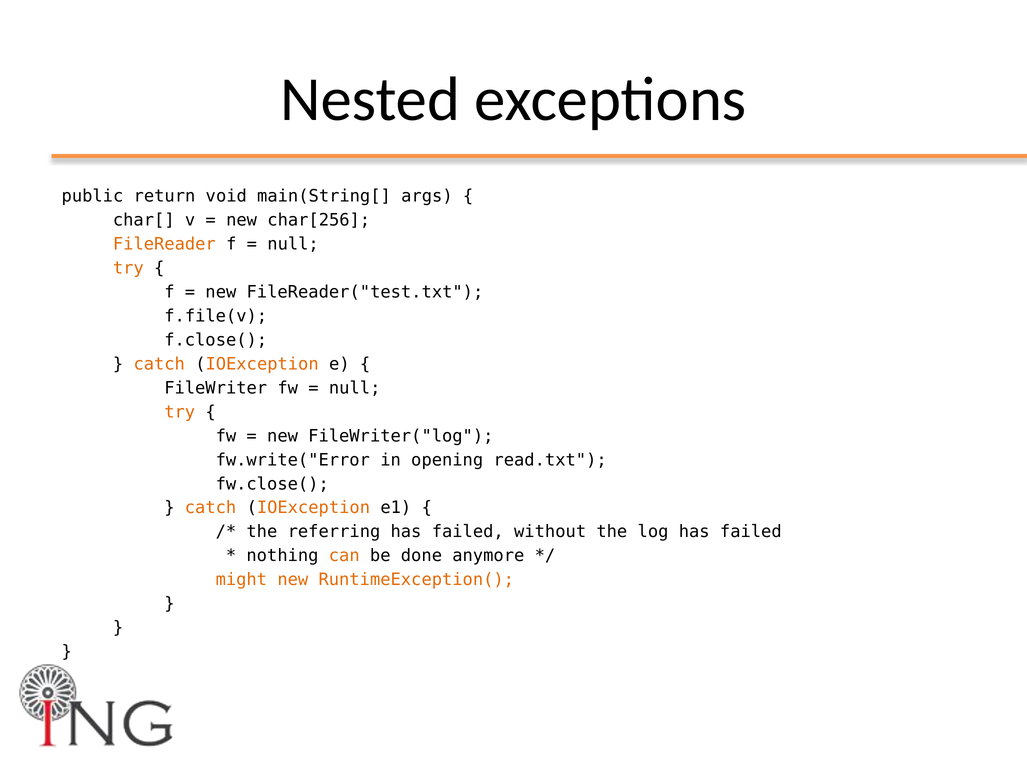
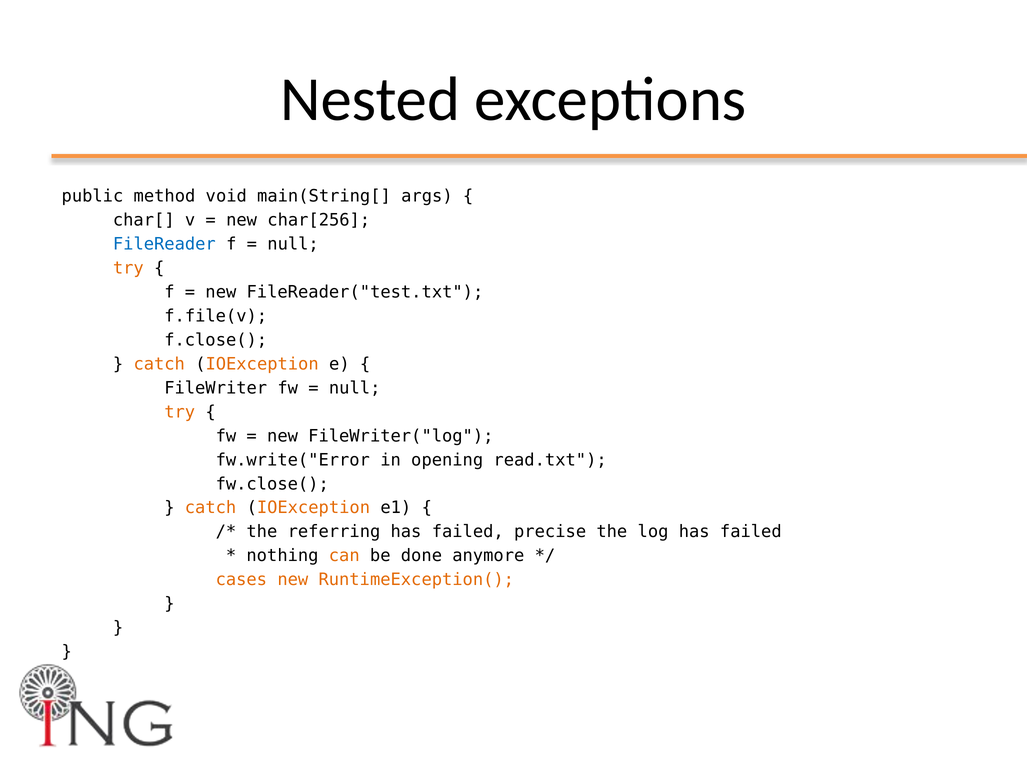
return: return -> method (164, 196)
FileReader colour: orange -> blue (164, 244)
without: without -> precise (550, 532)
might: might -> cases (241, 580)
